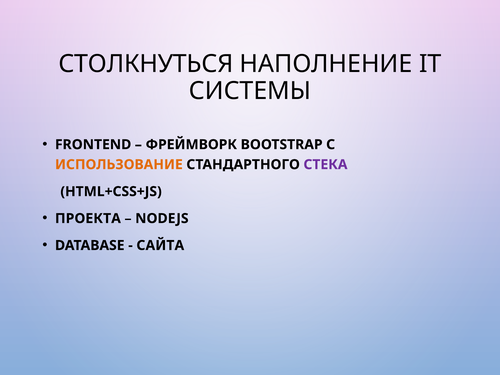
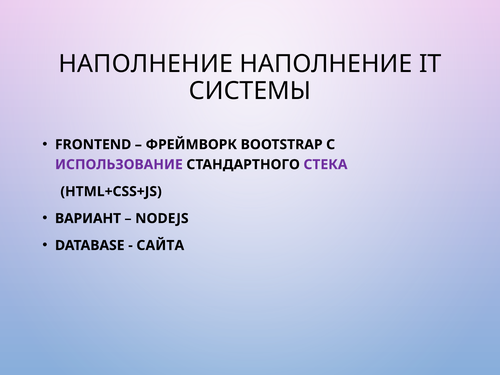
СТОЛКНУТЬСЯ: СТОЛКНУТЬСЯ -> НАПОЛНЕНИЕ (146, 64)
ИСПОЛЬЗОВАНИЕ colour: orange -> purple (119, 165)
ПРОЕКТА: ПРОЕКТА -> ВАРИАНТ (88, 218)
